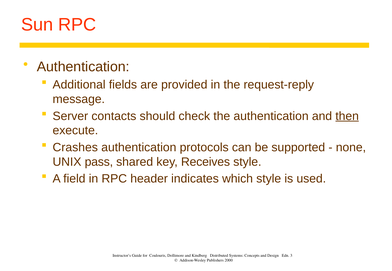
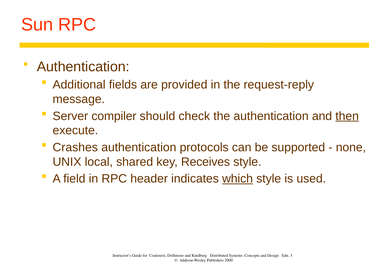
contacts: contacts -> compiler (114, 116)
pass: pass -> local (99, 162)
which underline: none -> present (238, 179)
